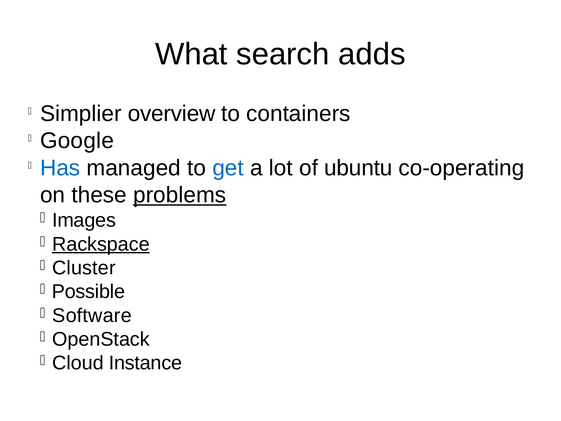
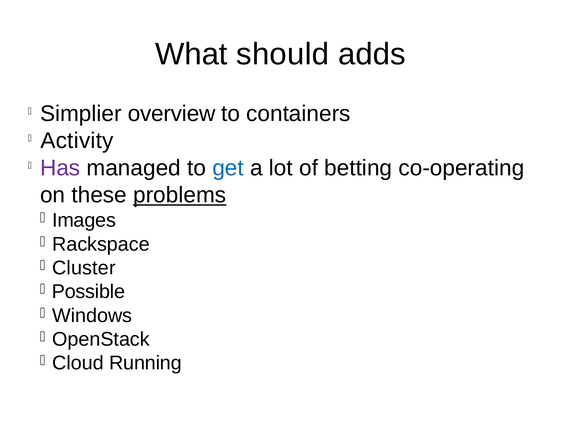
search: search -> should (283, 54)
Google: Google -> Activity (77, 141)
Has colour: blue -> purple (60, 168)
ubuntu: ubuntu -> betting (358, 168)
Rackspace underline: present -> none (101, 244)
Software: Software -> Windows (92, 315)
Instance: Instance -> Running (145, 363)
